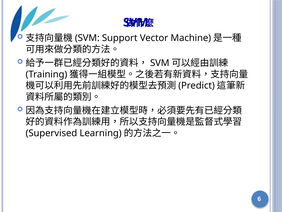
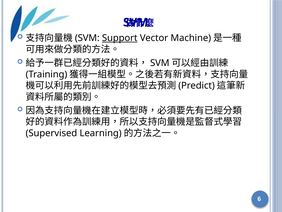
Support underline: none -> present (120, 38)
